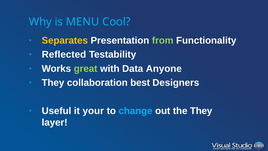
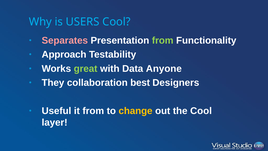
MENU: MENU -> USERS (83, 22)
Separates colour: yellow -> pink (65, 40)
Reflected: Reflected -> Approach (64, 54)
it your: your -> from (93, 111)
change colour: light blue -> yellow (136, 111)
the They: They -> Cool (201, 111)
